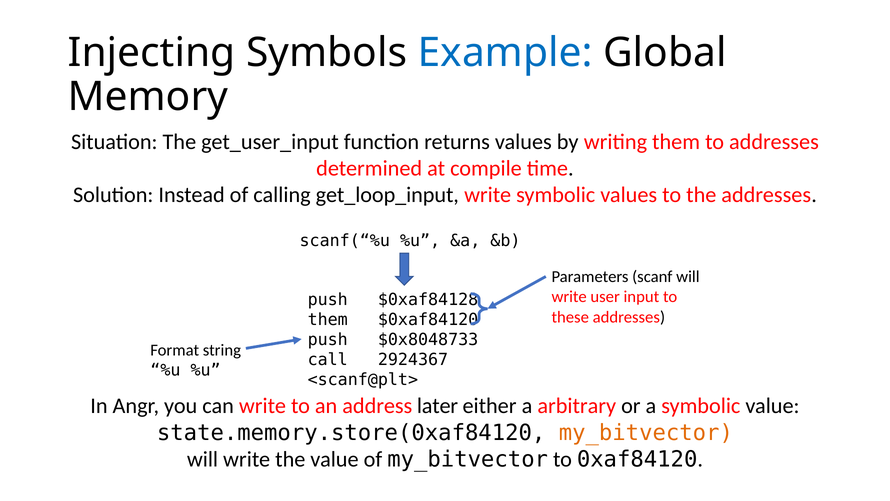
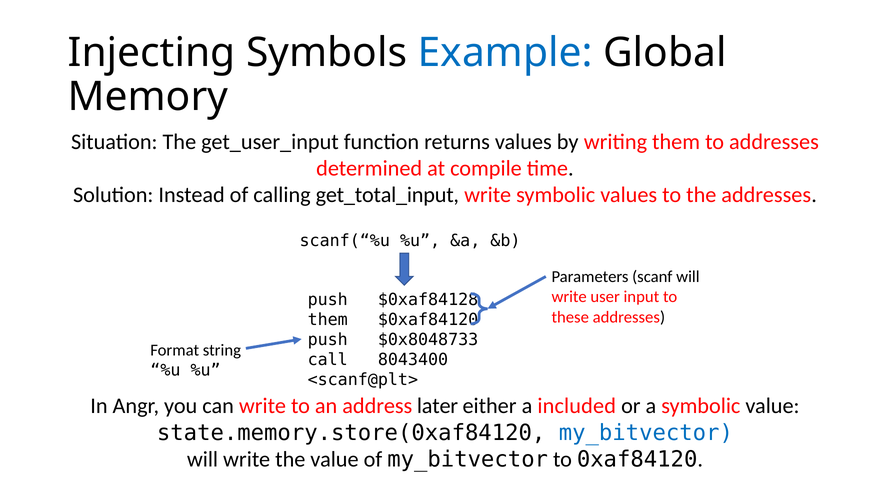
get_loop_input: get_loop_input -> get_total_input (387, 195)
2924367: 2924367 -> 8043400 (413, 360)
arbitrary: arbitrary -> included (577, 406)
my_bitvector colour: orange -> blue (646, 432)
